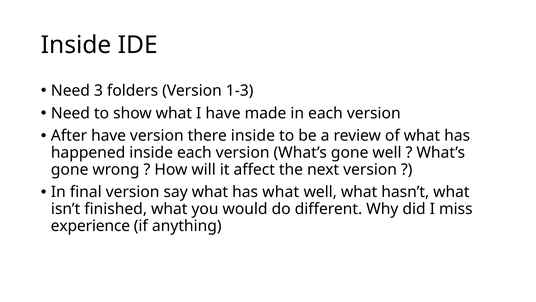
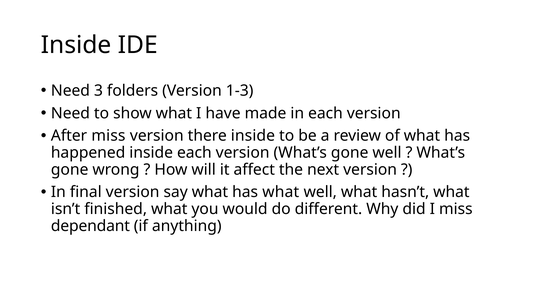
After have: have -> miss (108, 136)
experience: experience -> dependant (90, 226)
